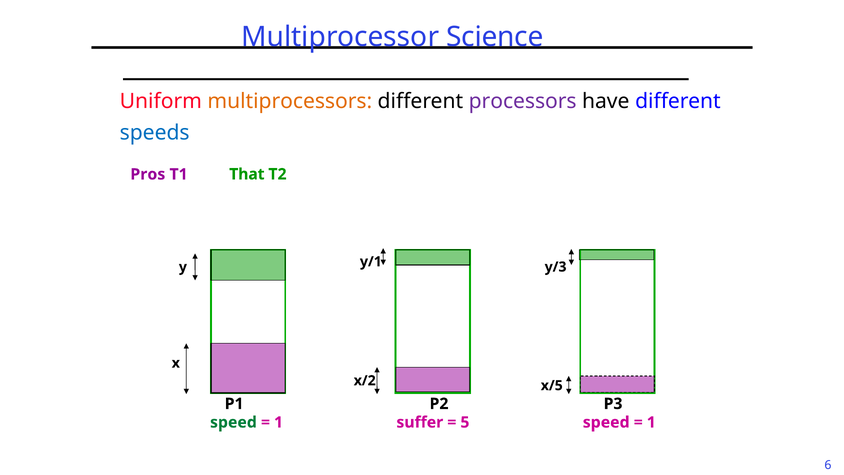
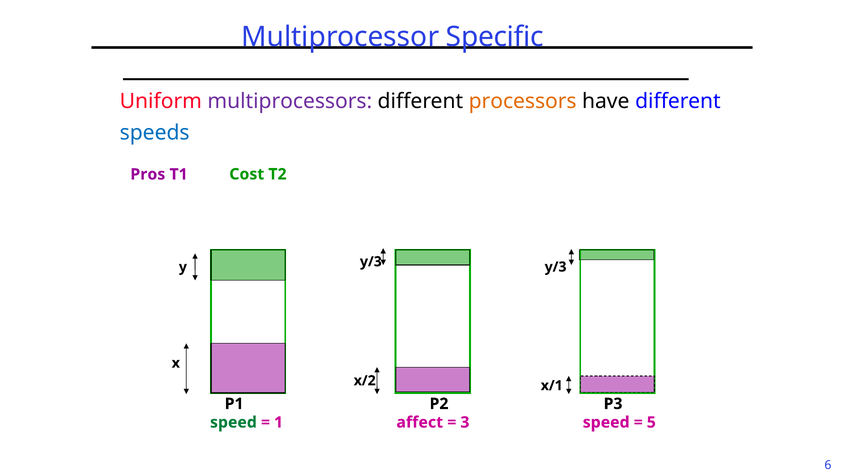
Science: Science -> Specific (495, 37)
multiprocessors colour: orange -> purple (290, 101)
processors colour: purple -> orange (523, 101)
That: That -> Cost (247, 174)
y y/1: y/1 -> y/3 (371, 261)
x/5: x/5 -> x/1 (552, 385)
suffer: suffer -> affect (420, 422)
5: 5 -> 3 (465, 422)
1: 1 -> 5 (651, 422)
